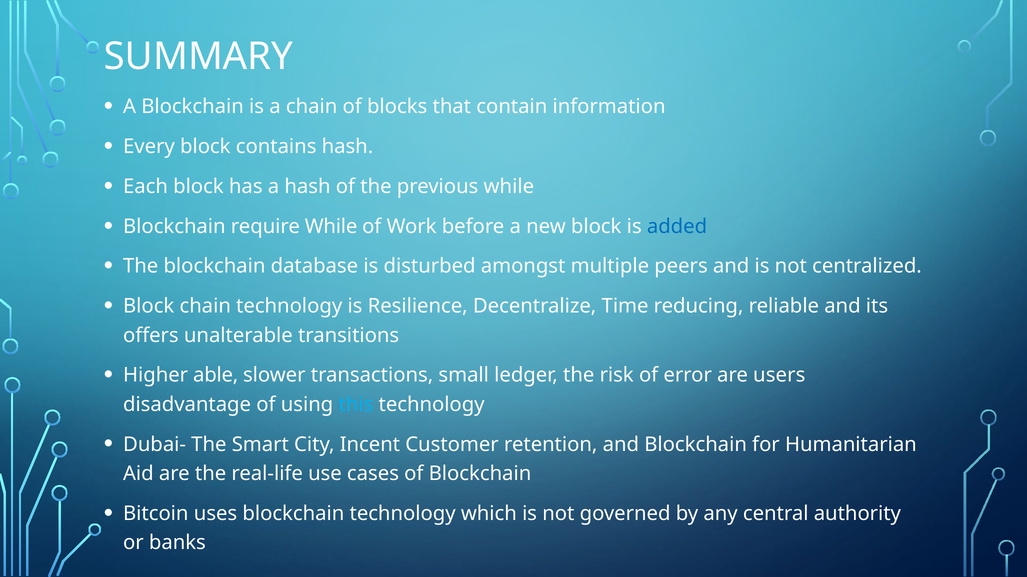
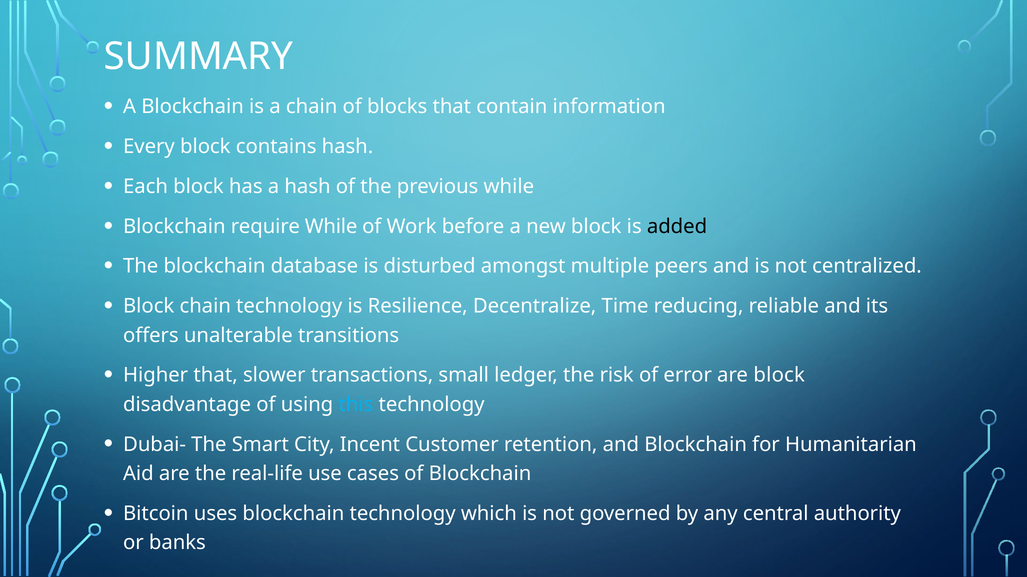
added colour: blue -> black (677, 227)
Higher able: able -> that (216, 376)
are users: users -> block (779, 376)
